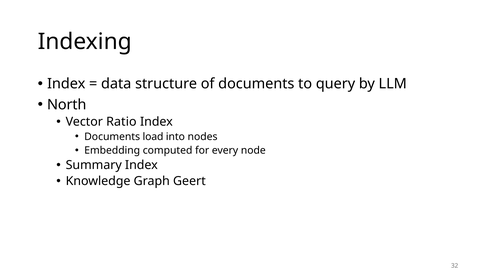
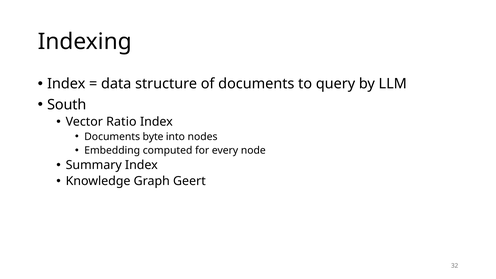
North: North -> South (67, 105)
load: load -> byte (153, 137)
